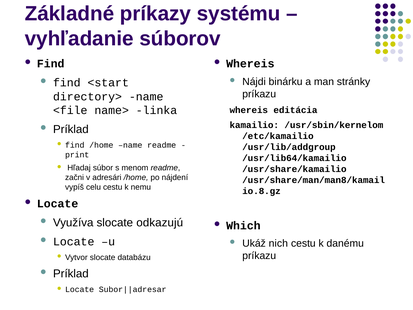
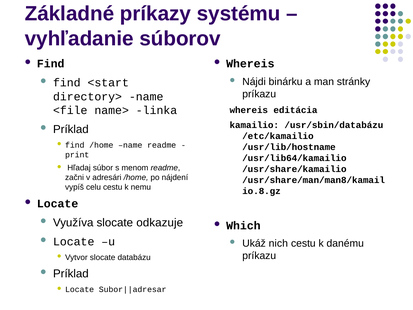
/usr/sbin/kernelom: /usr/sbin/kernelom -> /usr/sbin/databázu (334, 125)
/usr/lib/addgroup: /usr/lib/addgroup -> /usr/lib/hostname (289, 147)
odkazujú: odkazujú -> odkazuje (160, 222)
